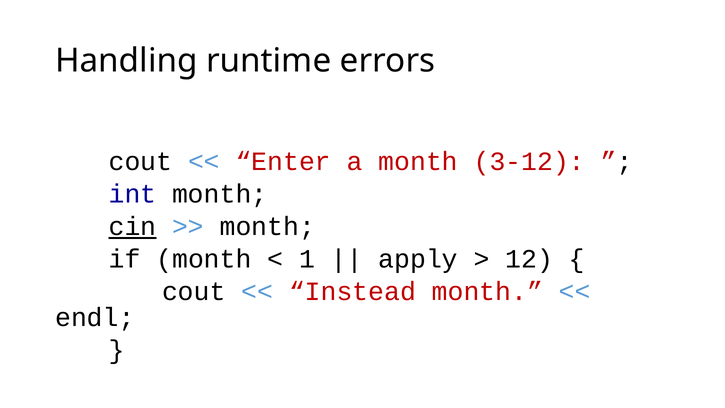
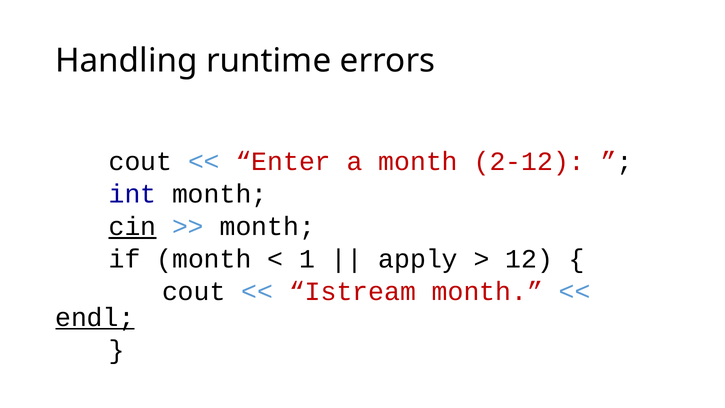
3-12: 3-12 -> 2-12 (529, 162)
Instead: Instead -> Istream (352, 292)
endl underline: none -> present (95, 317)
